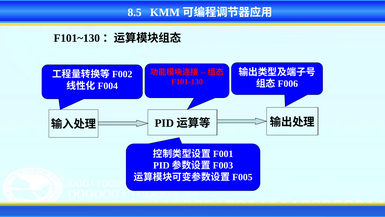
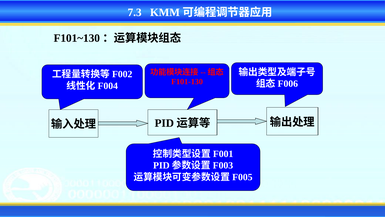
8.5: 8.5 -> 7.3 (135, 12)
